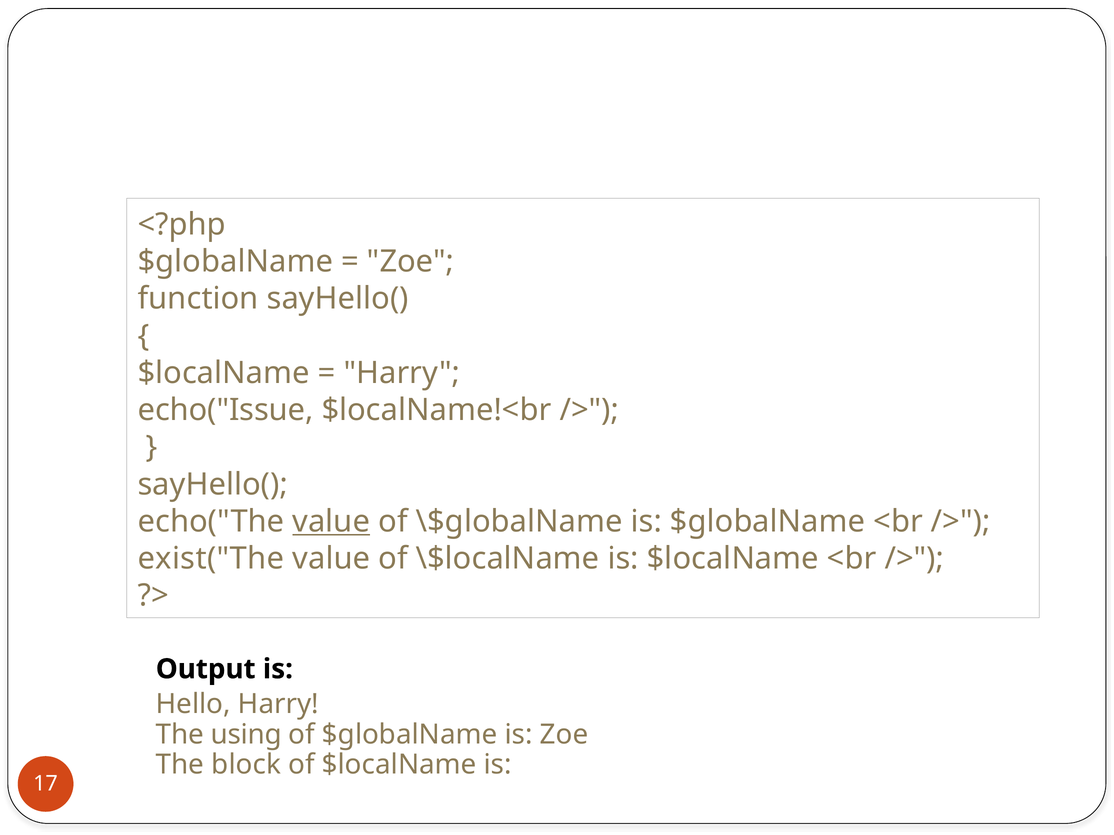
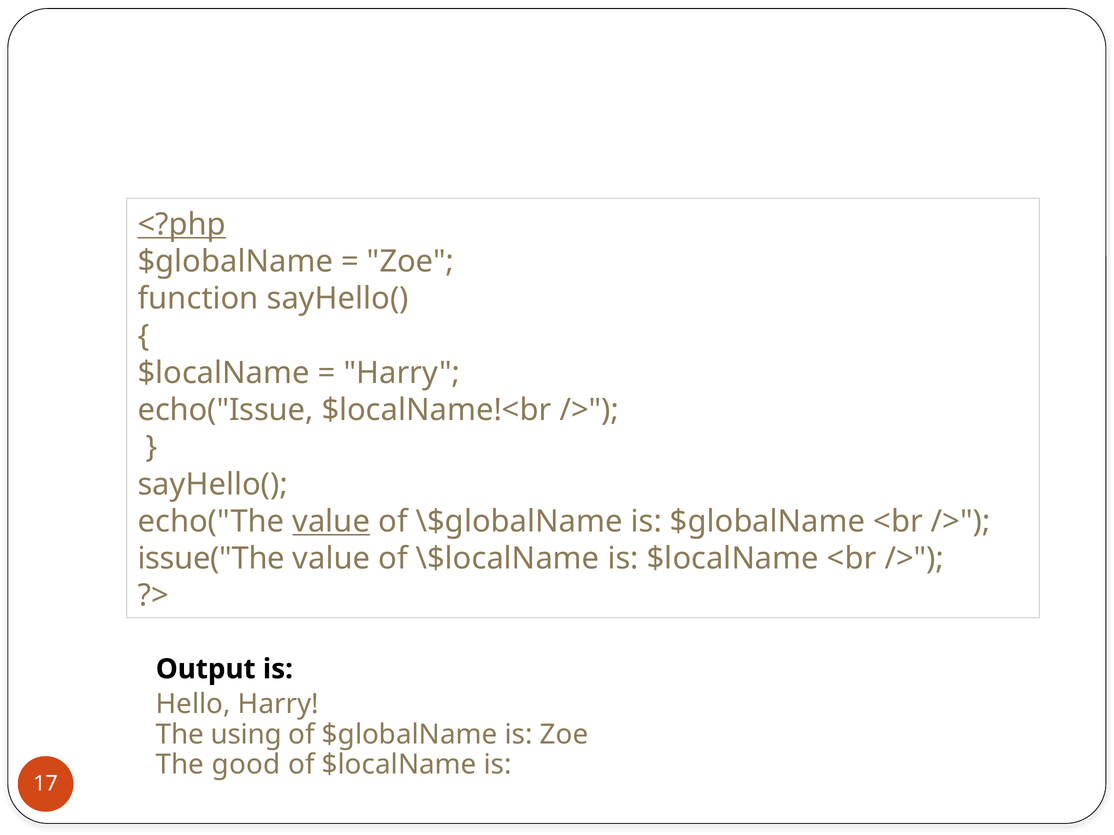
<?php underline: none -> present (182, 225)
exist("The: exist("The -> issue("The (211, 559)
block: block -> good (246, 765)
